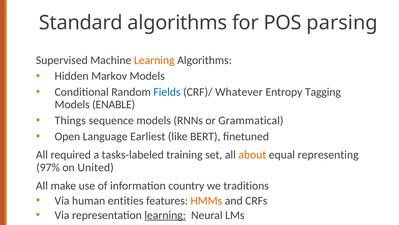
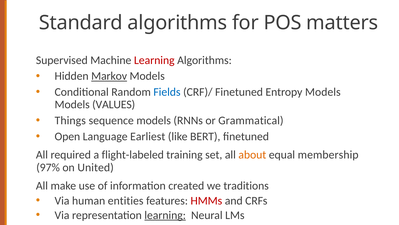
parsing: parsing -> matters (342, 23)
Learning colour: orange -> red (154, 60)
Markov underline: none -> present (109, 76)
CRF)/ Whatever: Whatever -> Finetuned (239, 92)
Entropy Tagging: Tagging -> Models (323, 92)
ENABLE: ENABLE -> VALUES (114, 104)
tasks-labeled: tasks-labeled -> flight-labeled (133, 155)
representing: representing -> membership (328, 155)
country: country -> created (186, 185)
HMMs colour: orange -> red (206, 200)
